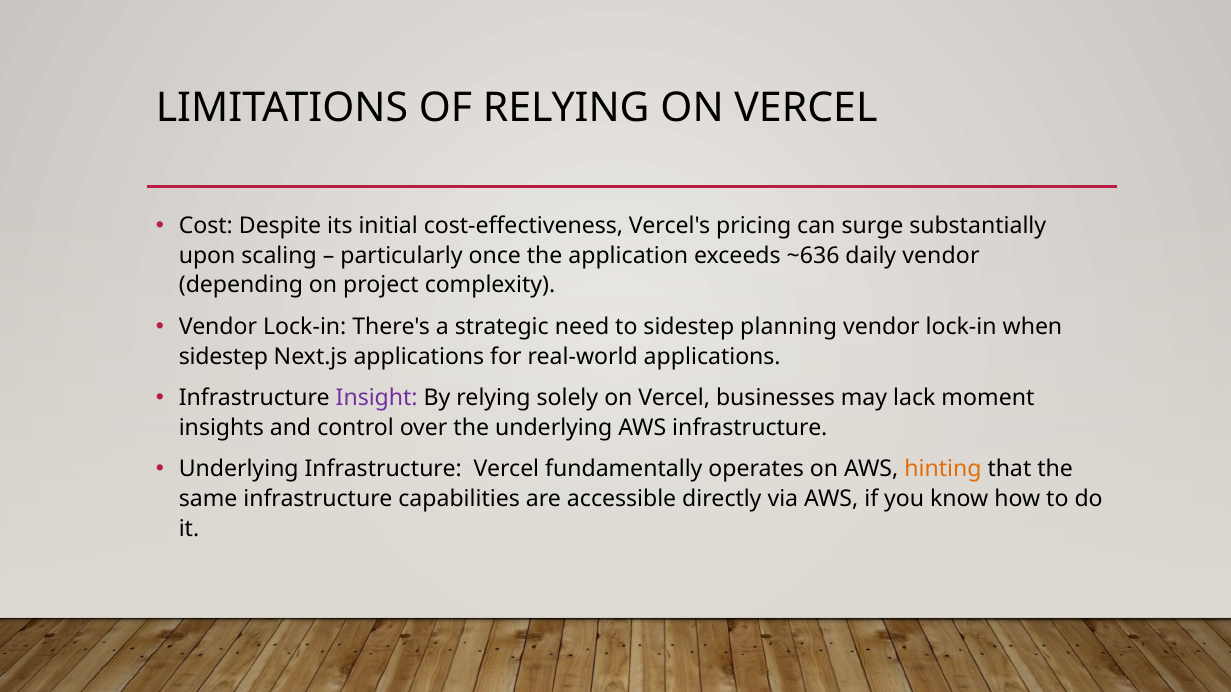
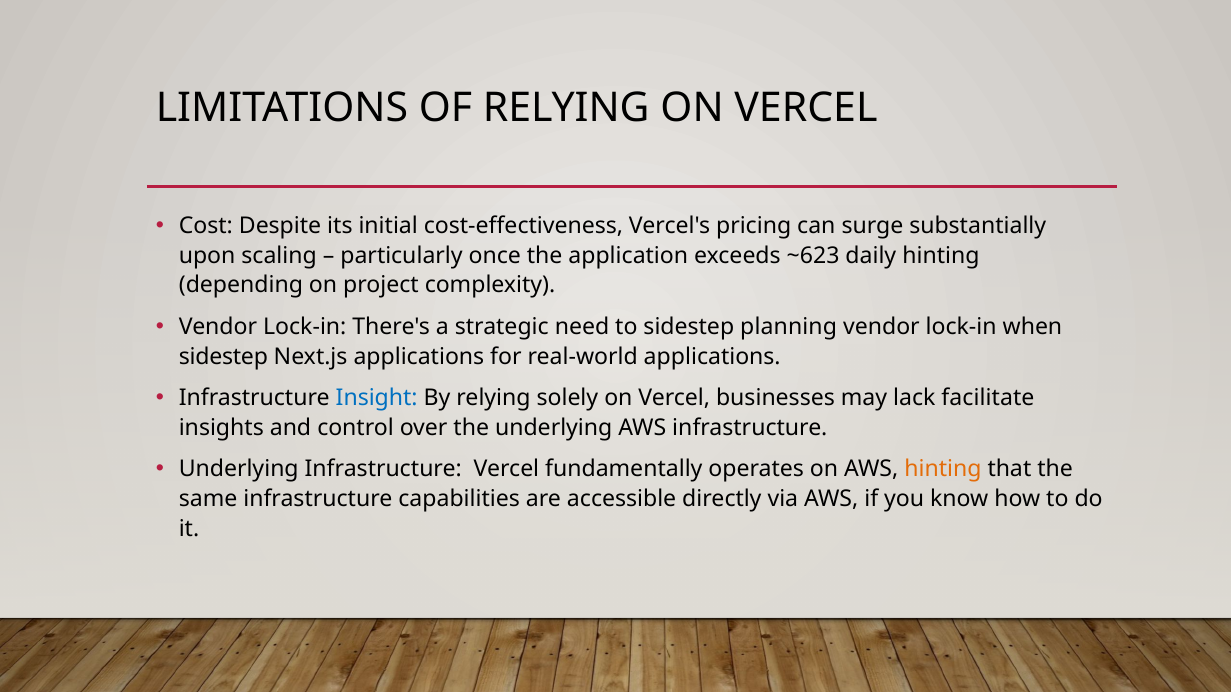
~636: ~636 -> ~623 (813, 256)
daily vendor: vendor -> hinting (941, 256)
Insight colour: purple -> blue (377, 398)
moment: moment -> facilitate (988, 398)
